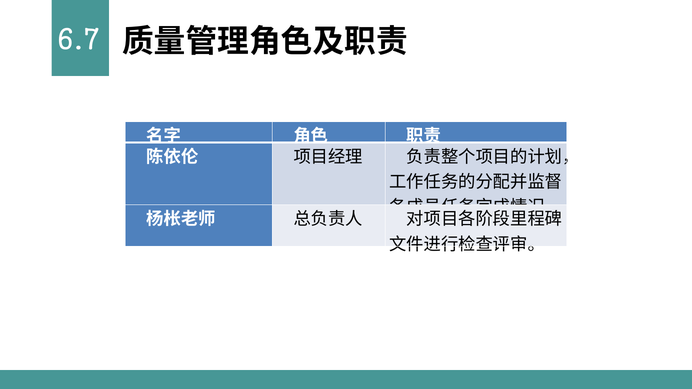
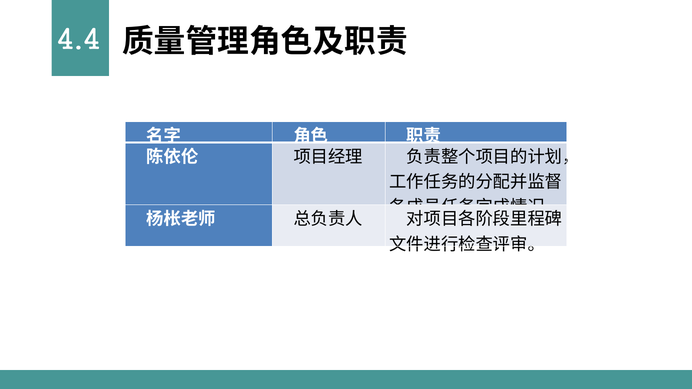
6.7: 6.7 -> 4.4 (79, 40)
